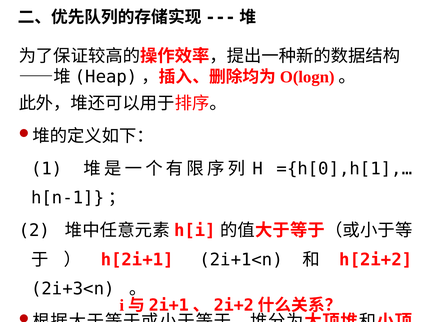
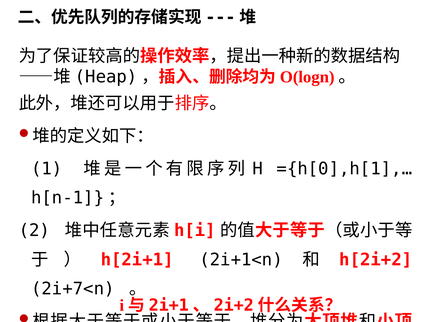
2i+3<n: 2i+3<n -> 2i+7<n (73, 289)
